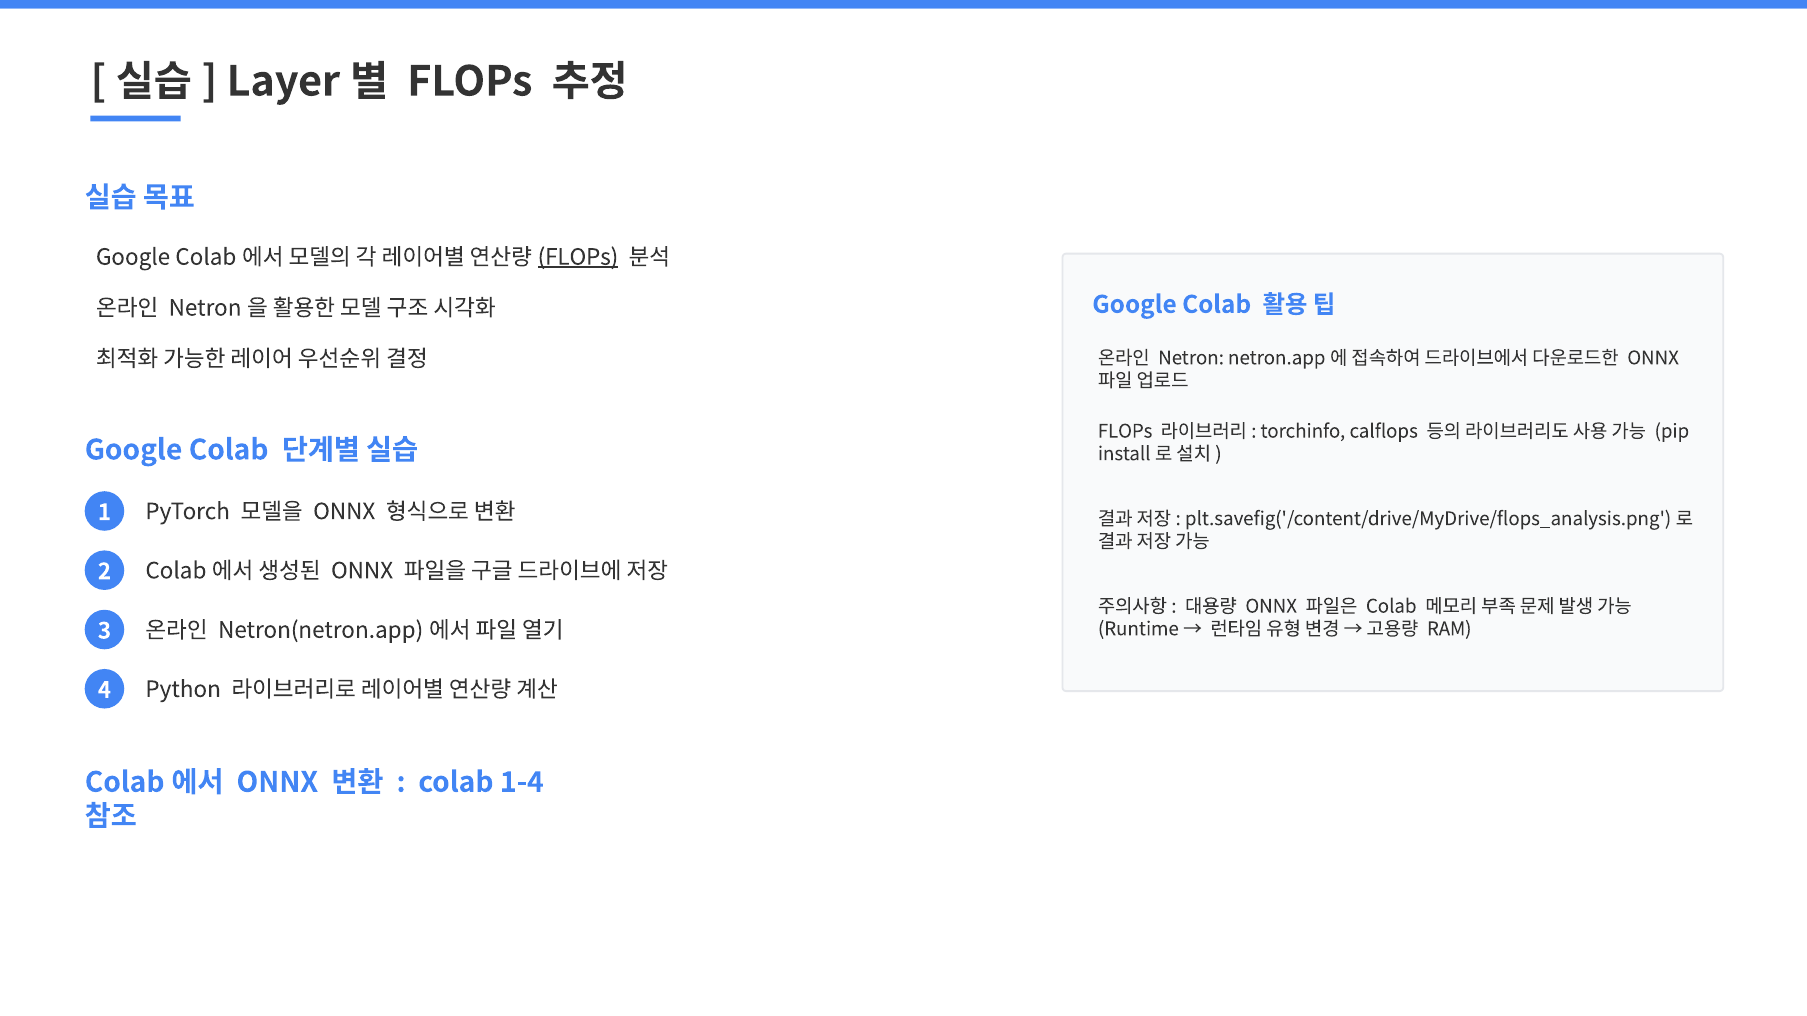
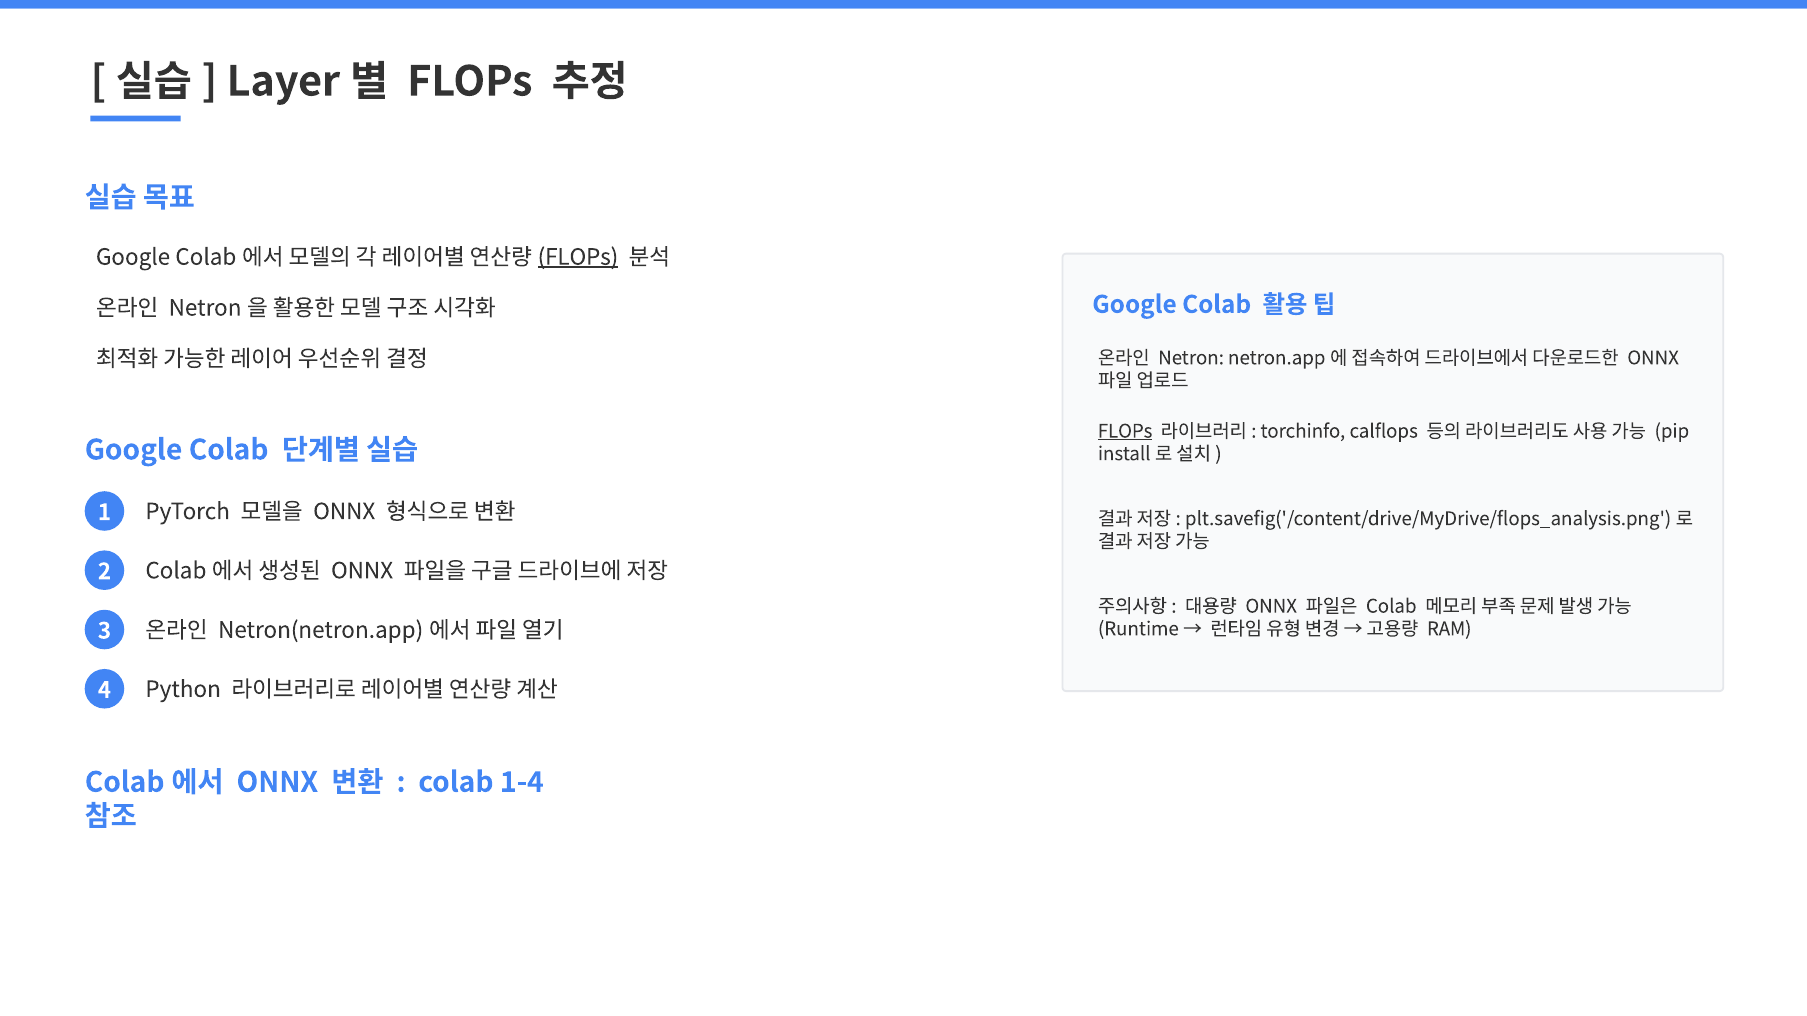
FLOPs underline: none -> present (1125, 432)
